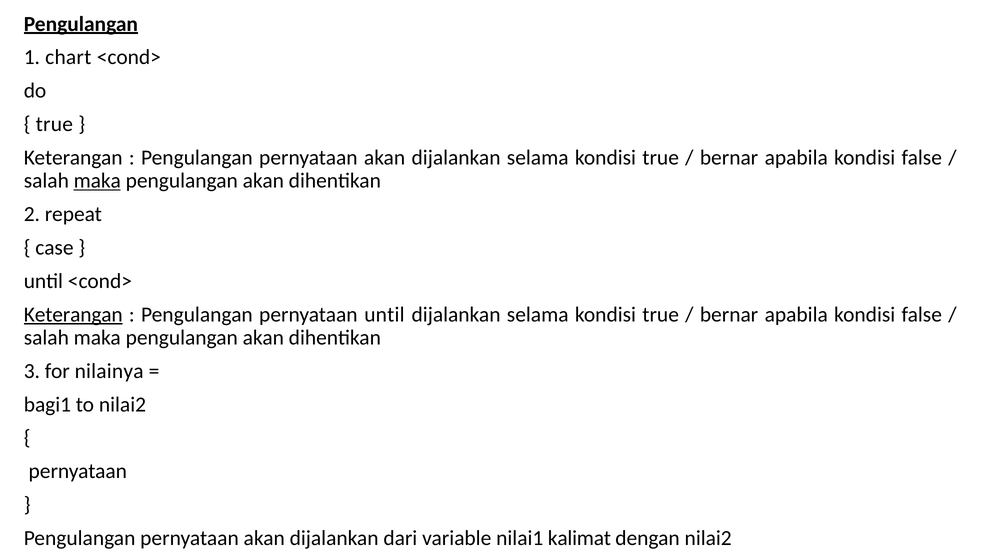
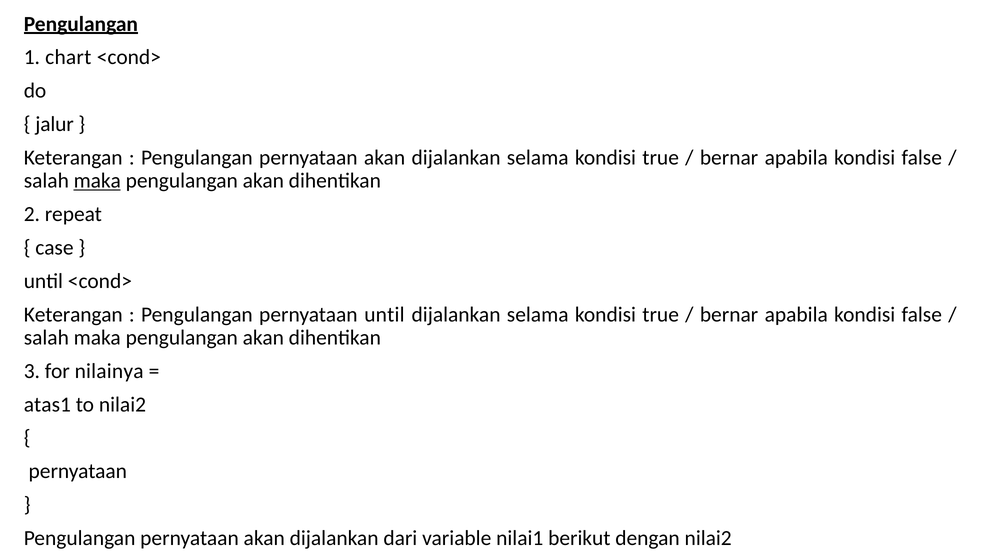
true: true -> jalur (55, 124)
Keterangan underline: present -> none (73, 314)
bagi1: bagi1 -> atas1 (47, 404)
kalimat: kalimat -> berikut (579, 538)
